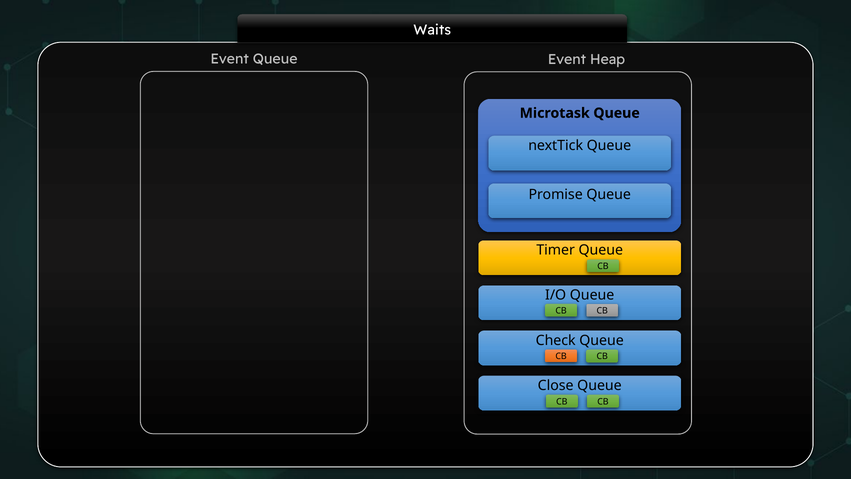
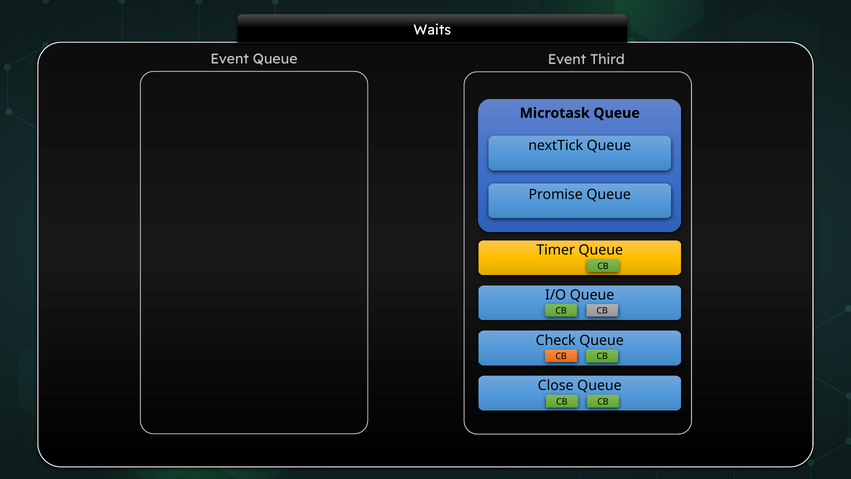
Heap: Heap -> Third (607, 59)
